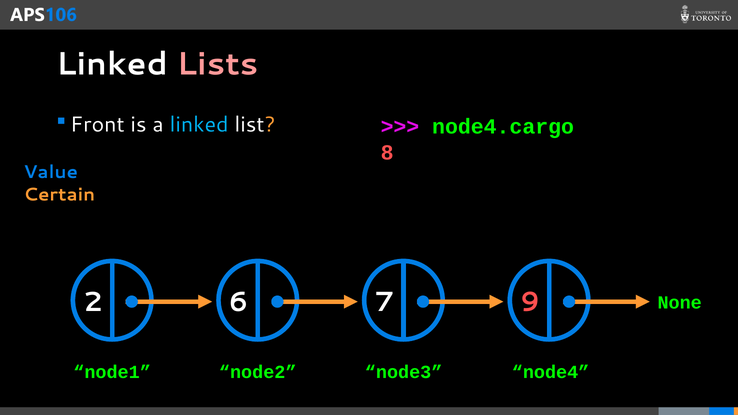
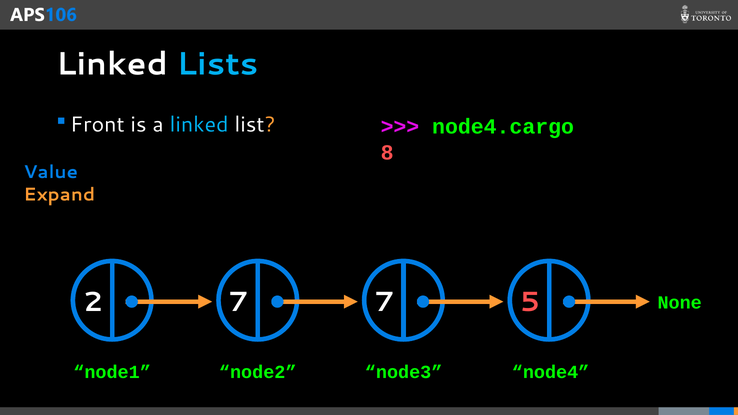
Lists colour: pink -> light blue (218, 64)
Certain: Certain -> Expand (59, 194)
2 6: 6 -> 7 (239, 302)
9: 9 -> 5 (530, 302)
